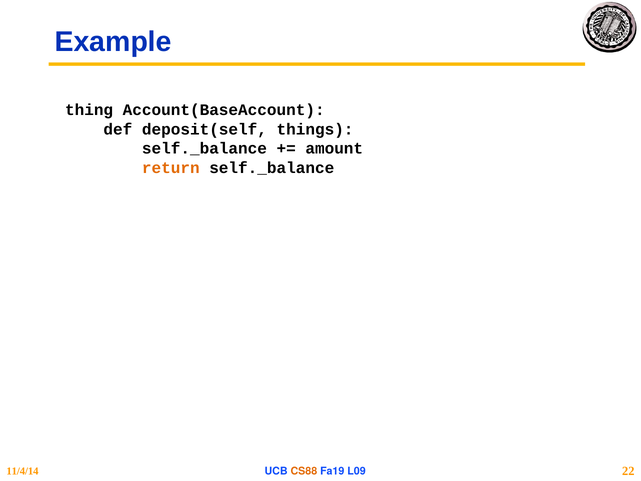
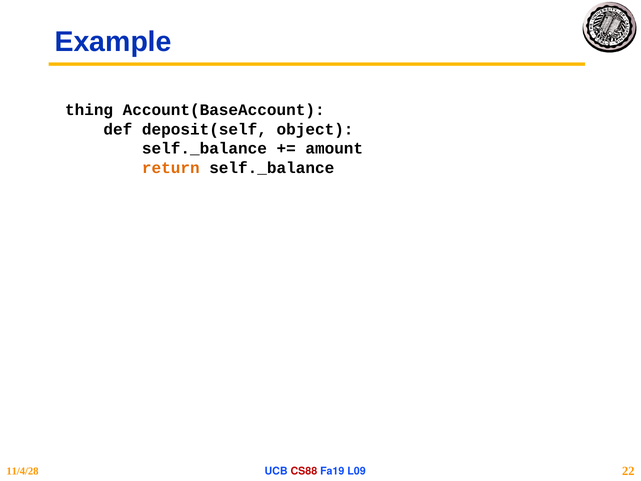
things: things -> object (315, 129)
11/4/14: 11/4/14 -> 11/4/28 (22, 471)
CS88 colour: orange -> red (304, 471)
